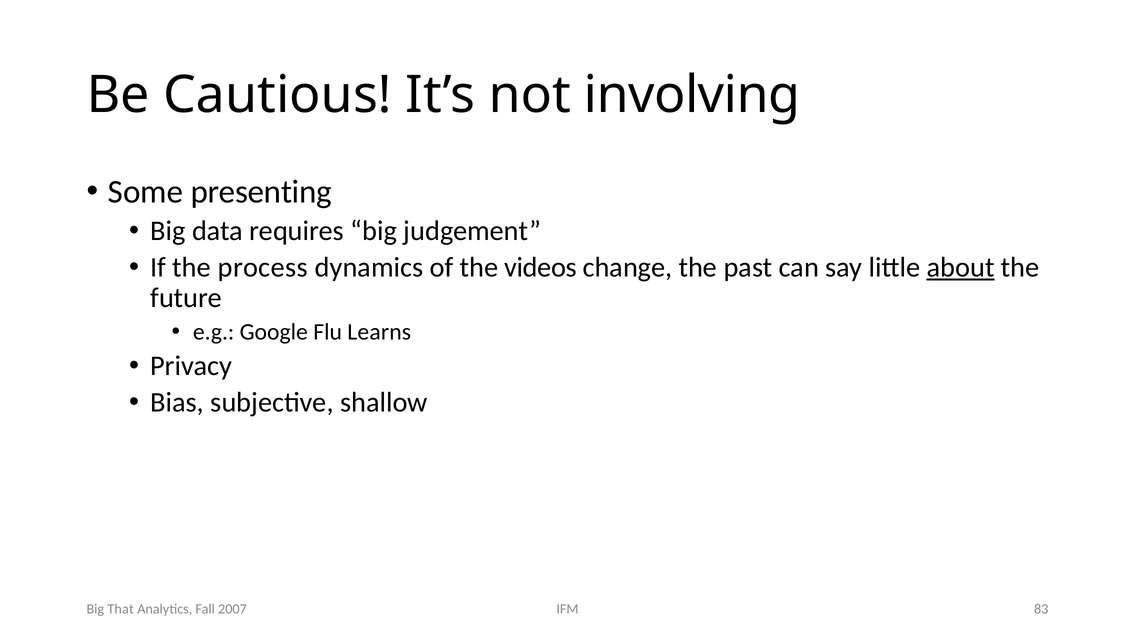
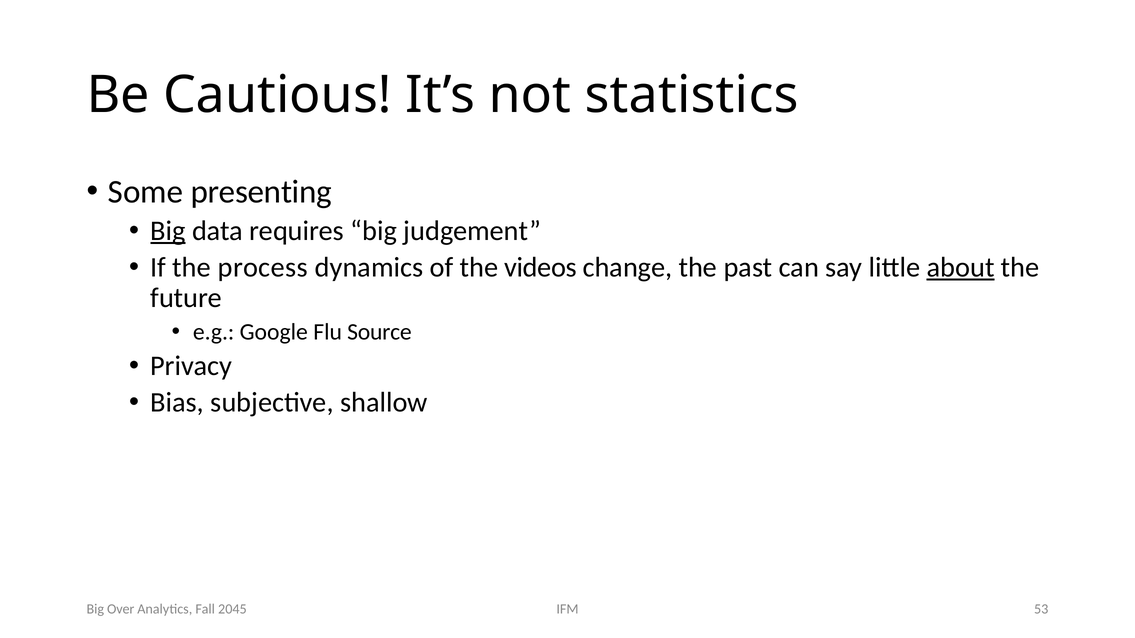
involving: involving -> statistics (692, 95)
Big underline: none -> present (168, 231)
Learns: Learns -> Source (379, 332)
That: That -> Over (121, 610)
2007: 2007 -> 2045 (232, 610)
83: 83 -> 53 (1041, 610)
